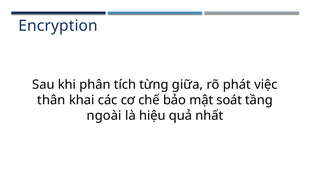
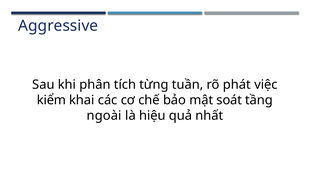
Encryption: Encryption -> Aggressive (58, 26)
giữa: giữa -> tuần (188, 85)
thân: thân -> kiểm (51, 100)
